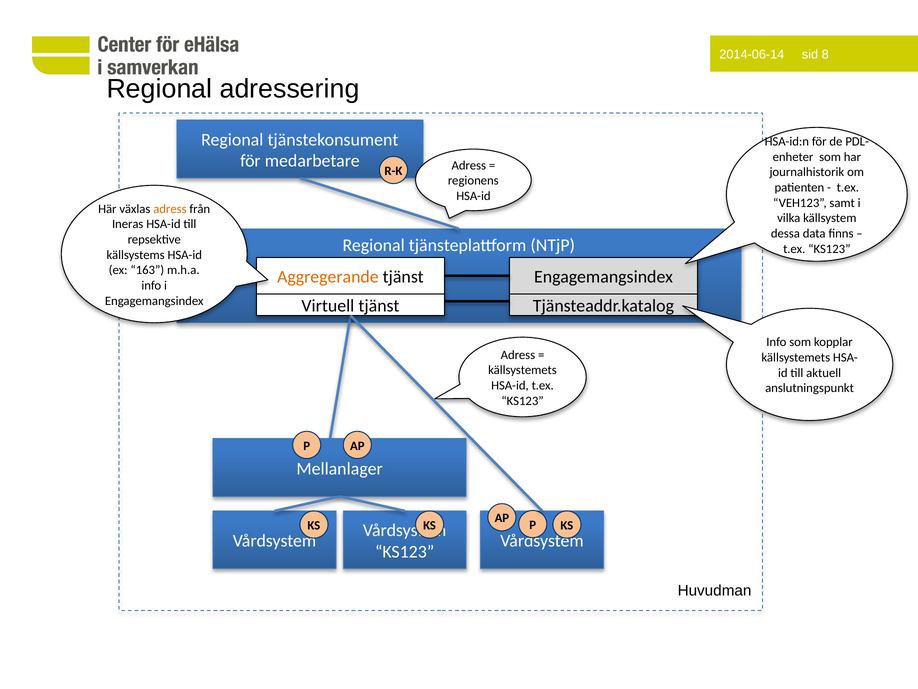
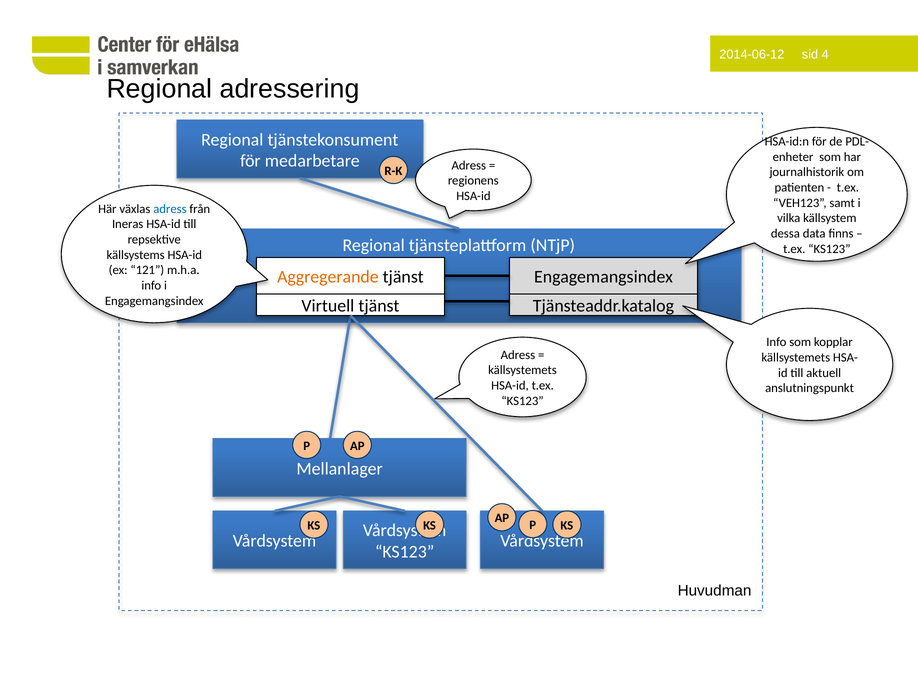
2014-06-14: 2014-06-14 -> 2014-06-12 (752, 54)
8: 8 -> 4 (825, 54)
adress colour: orange -> blue (170, 209)
163: 163 -> 121 (147, 270)
